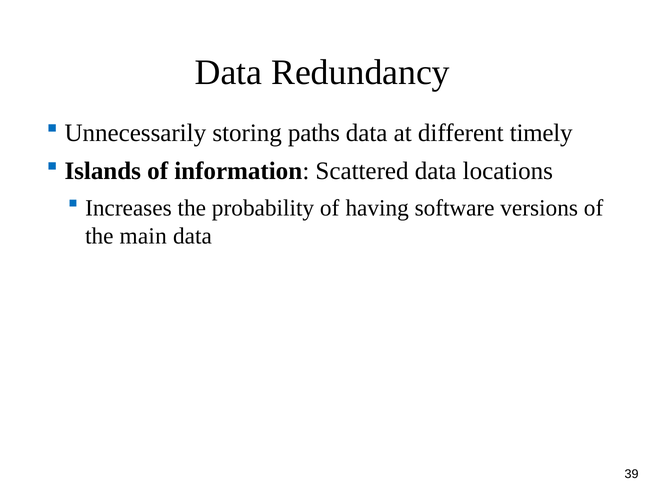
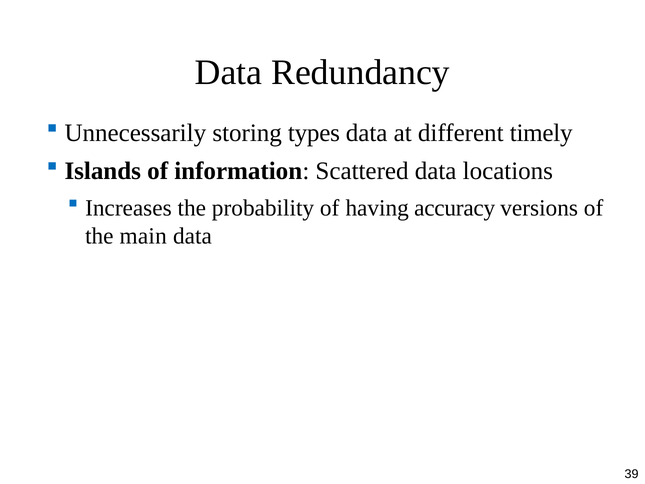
paths: paths -> types (314, 133)
software: software -> accuracy (455, 208)
